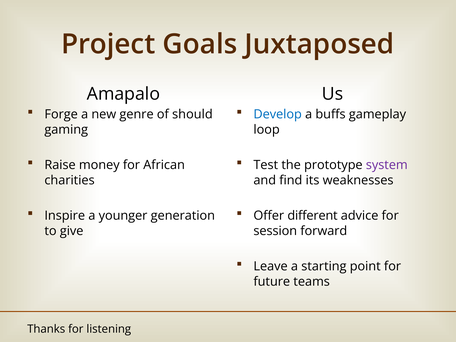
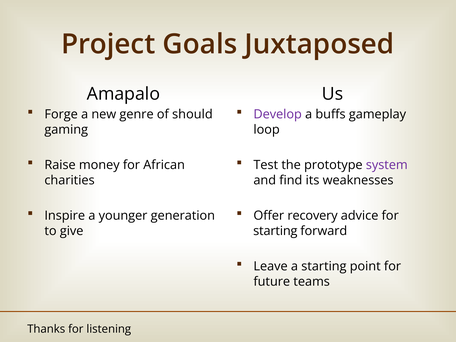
Develop colour: blue -> purple (278, 114)
different: different -> recovery (313, 216)
session: session -> starting (275, 231)
